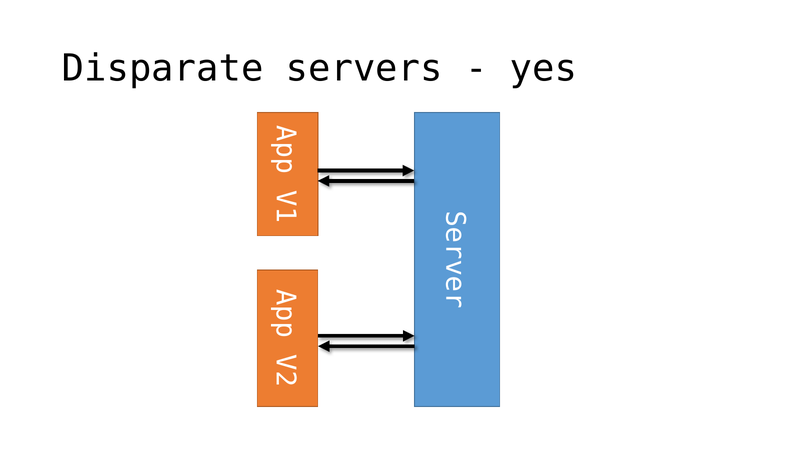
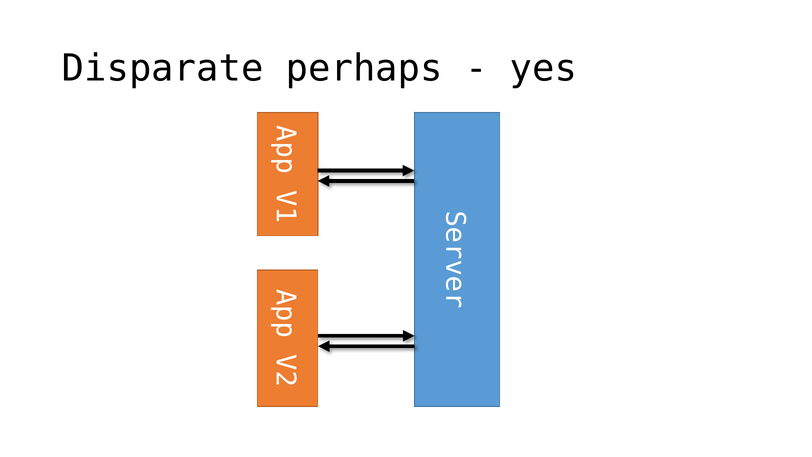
servers: servers -> perhaps (364, 68)
